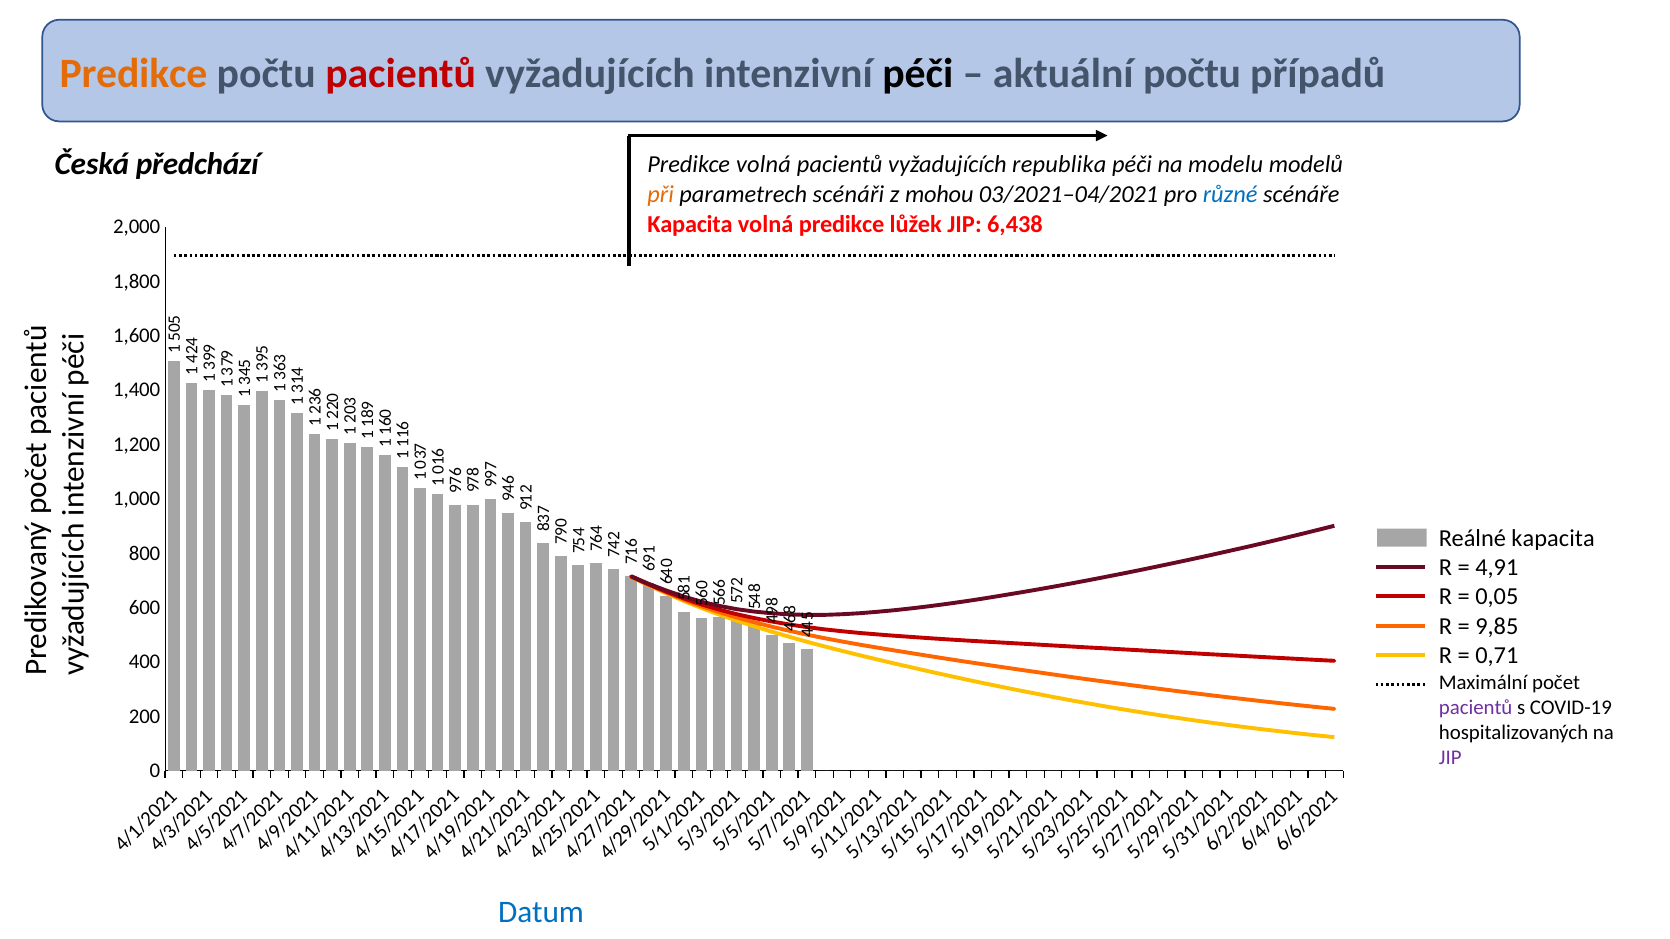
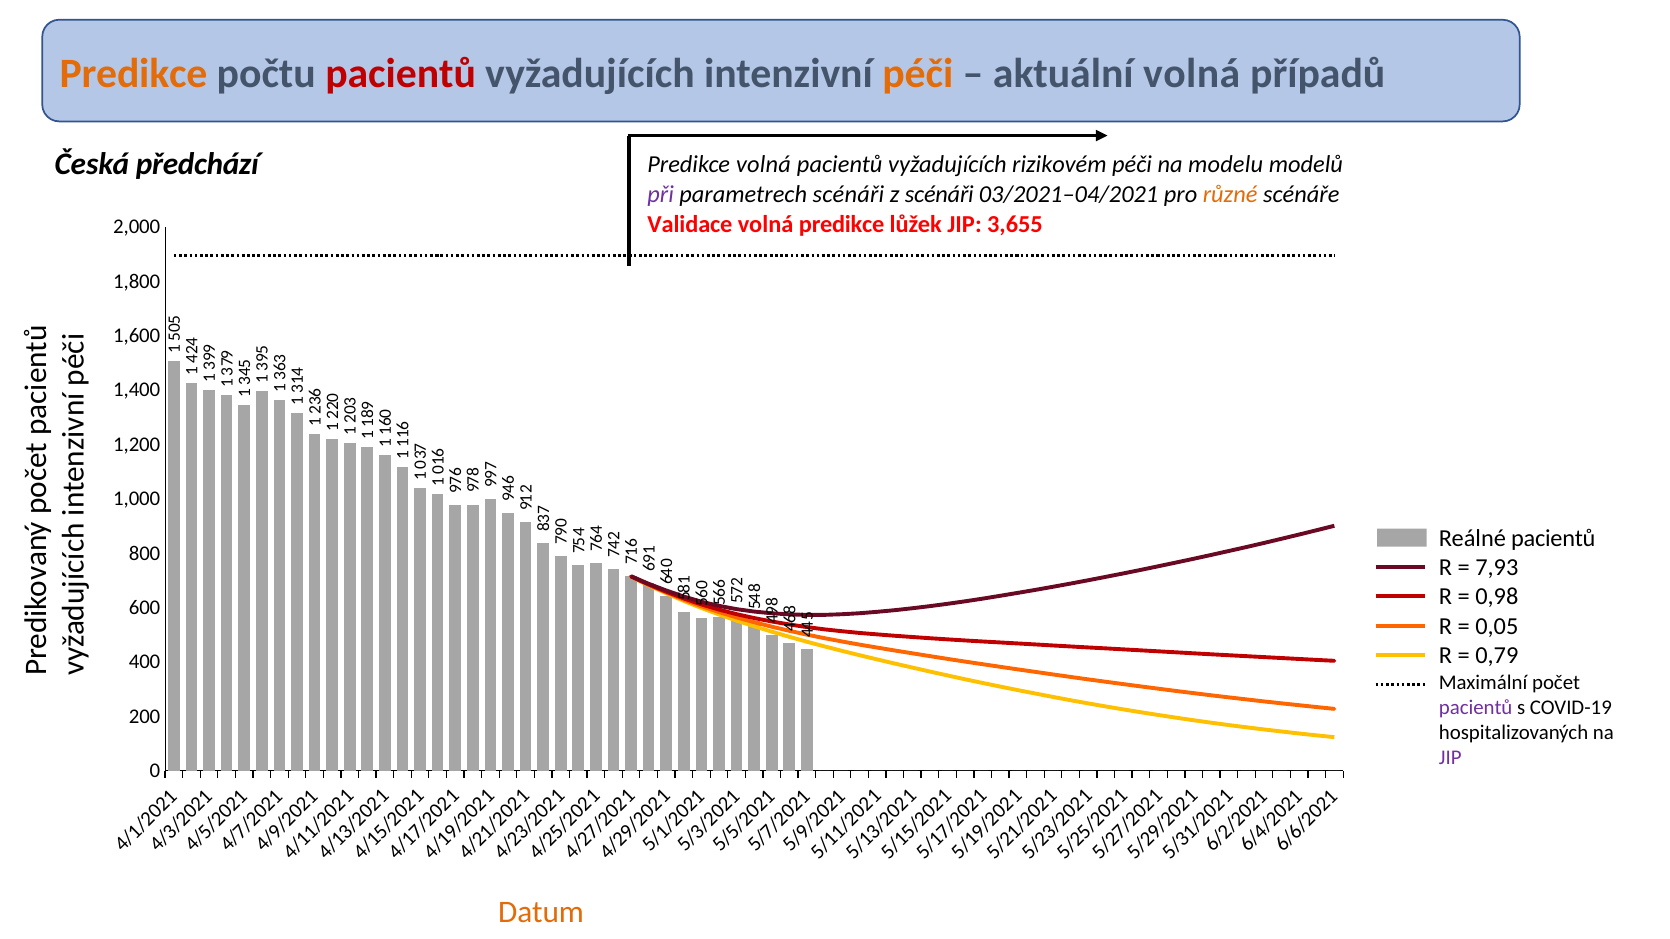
péči colour: black -> orange (918, 73)
aktuální počtu: počtu -> volná (1192, 73)
republika: republika -> rizikovém (1059, 165)
při colour: orange -> purple (661, 194)
z mohou: mohou -> scénáři (939, 194)
různé colour: blue -> orange (1230, 194)
Kapacita: Kapacita -> Validace (690, 225)
6,438: 6,438 -> 3,655 (1015, 225)
Reálné kapacita: kapacita -> pacientů (1553, 539)
4,91: 4,91 -> 7,93 (1497, 568)
0,05: 0,05 -> 0,98 (1497, 597)
9,85: 9,85 -> 0,05 (1497, 626)
0,71: 0,71 -> 0,79 (1497, 656)
Datum colour: blue -> orange (541, 913)
